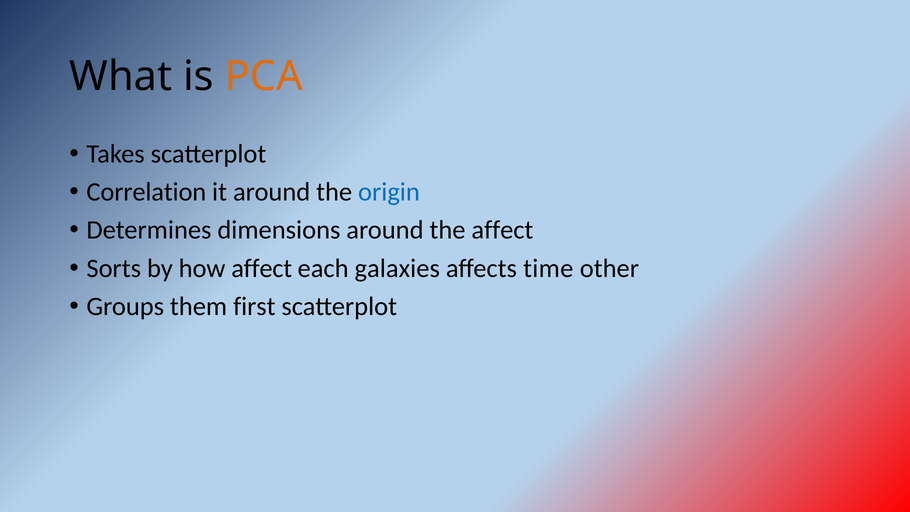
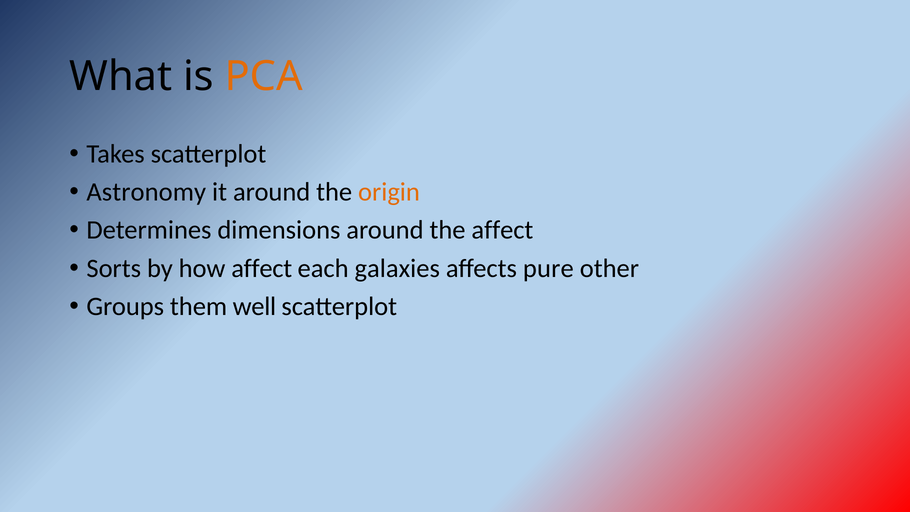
Correlation: Correlation -> Astronomy (146, 192)
origin colour: blue -> orange (389, 192)
time: time -> pure (548, 268)
first: first -> well (254, 306)
